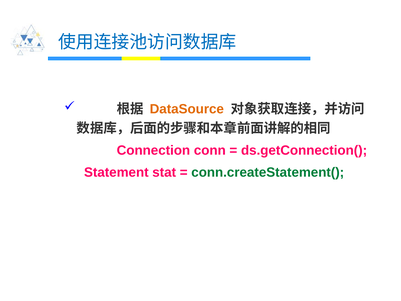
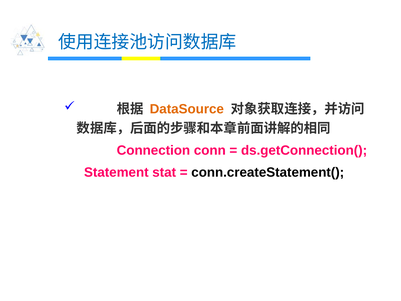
conn.createStatement( colour: green -> black (268, 172)
